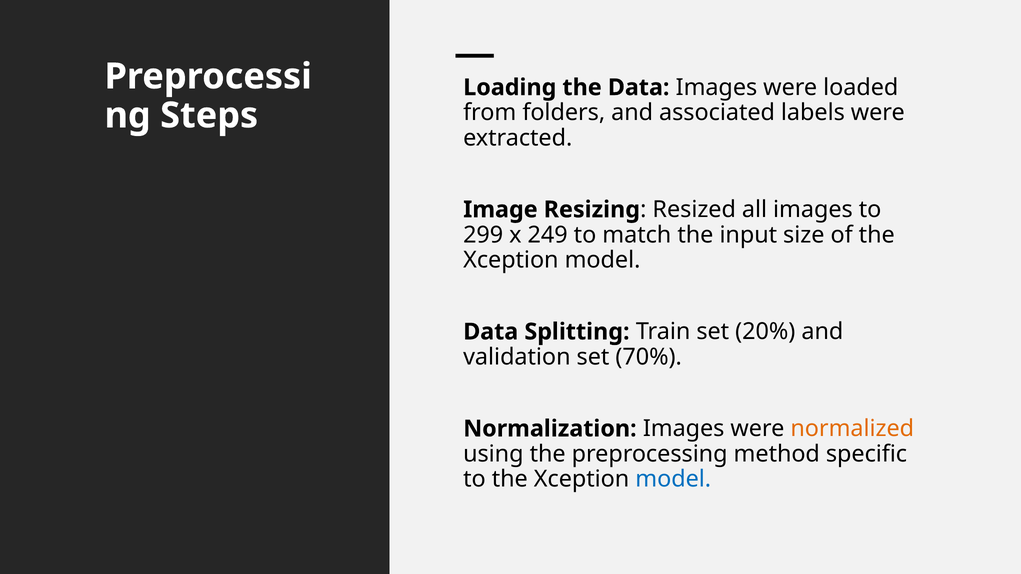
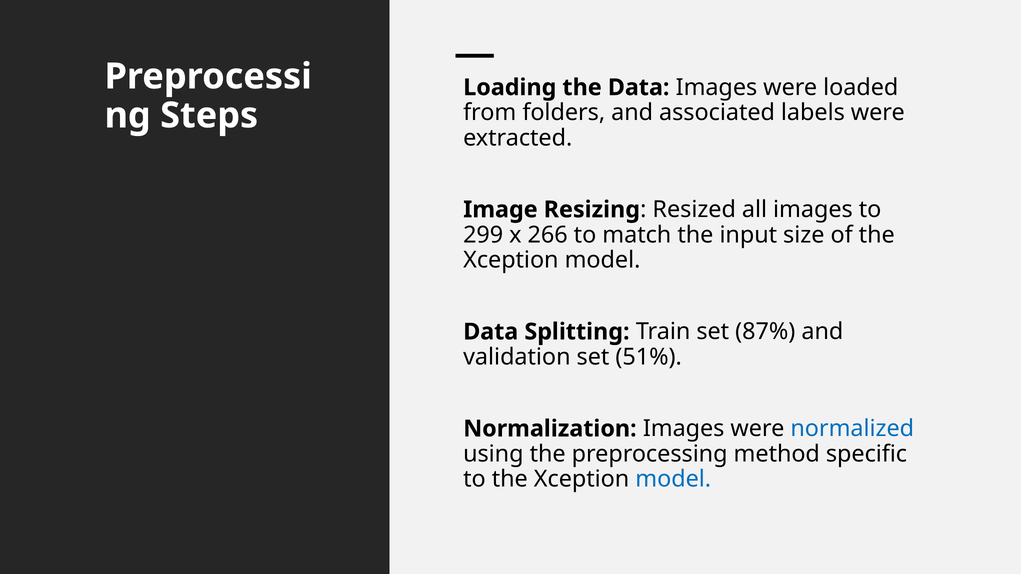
249: 249 -> 266 (548, 235)
20%: 20% -> 87% (765, 332)
70%: 70% -> 51% (649, 357)
normalized colour: orange -> blue (852, 429)
